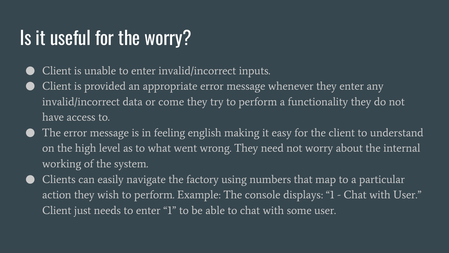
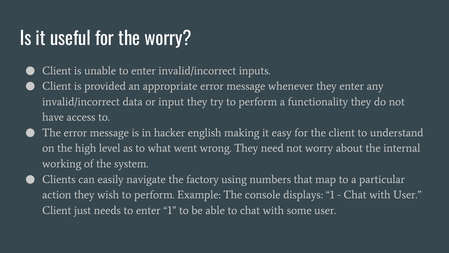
come: come -> input (171, 102)
feeling: feeling -> hacker (170, 133)
